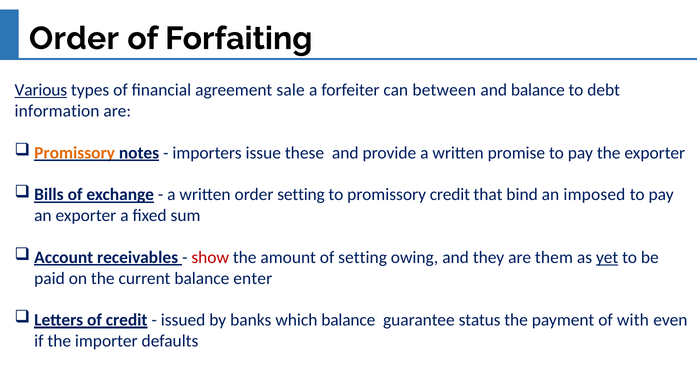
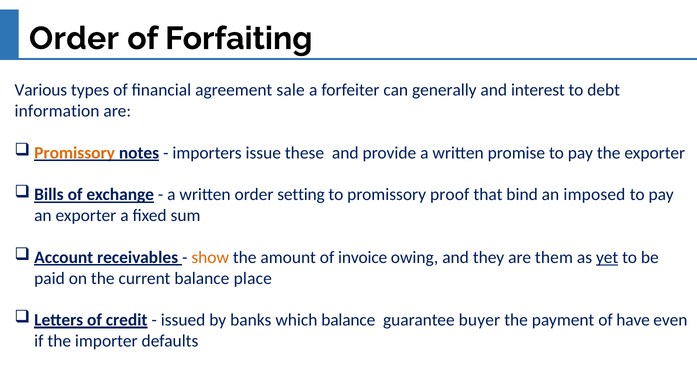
Various underline: present -> none (41, 90)
between: between -> generally (444, 90)
and balance: balance -> interest (538, 90)
promissory credit: credit -> proof (450, 195)
show colour: red -> orange (210, 257)
of setting: setting -> invoice (363, 257)
enter: enter -> place (253, 278)
status: status -> buyer (479, 320)
with: with -> have (633, 320)
